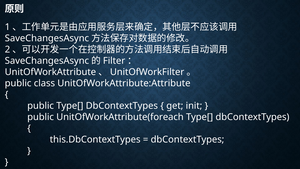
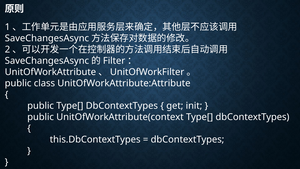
UnitOfWorkAttribute(foreach: UnitOfWorkAttribute(foreach -> UnitOfWorkAttribute(context (120, 117)
